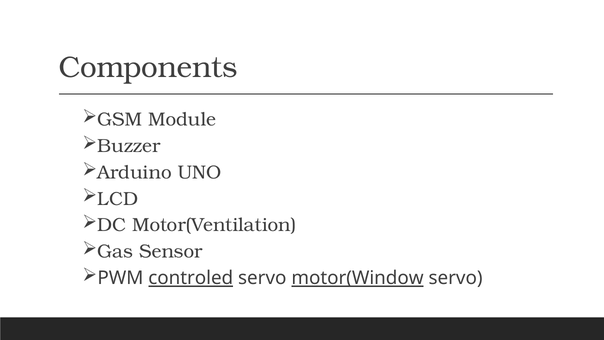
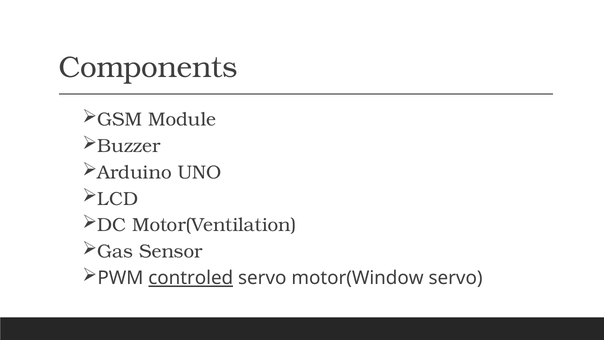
motor(Window underline: present -> none (358, 278)
